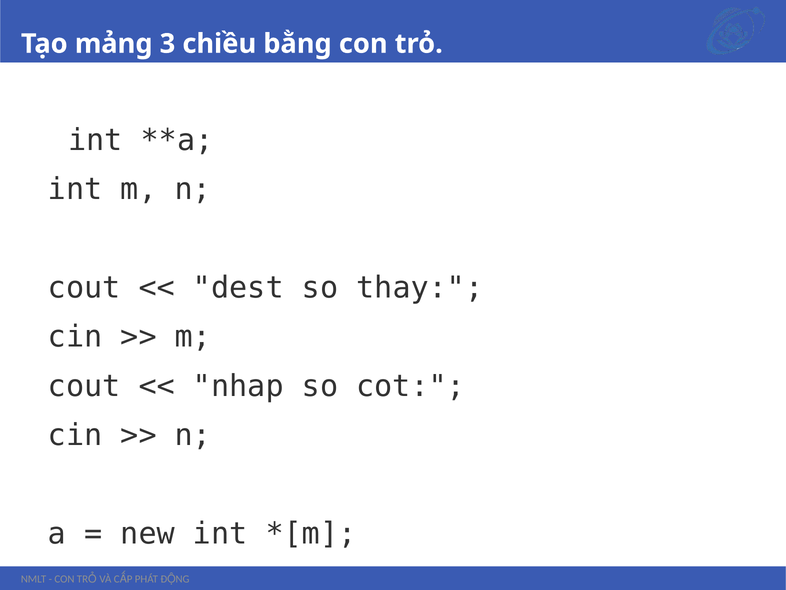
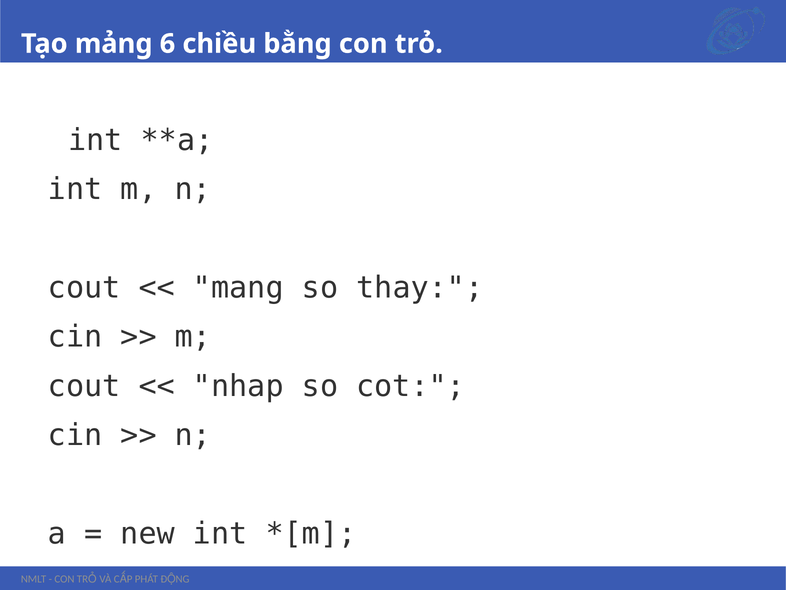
3: 3 -> 6 (167, 44)
dest: dest -> mang (238, 287)
